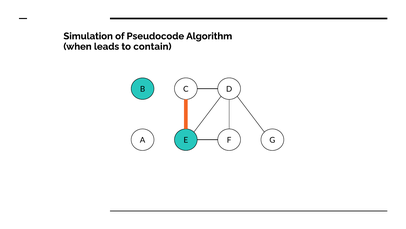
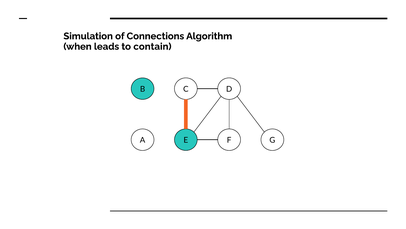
Pseudocode: Pseudocode -> Connections (155, 36)
